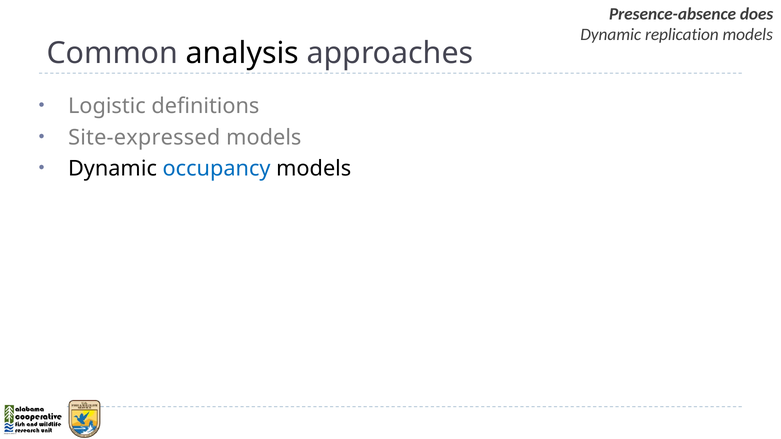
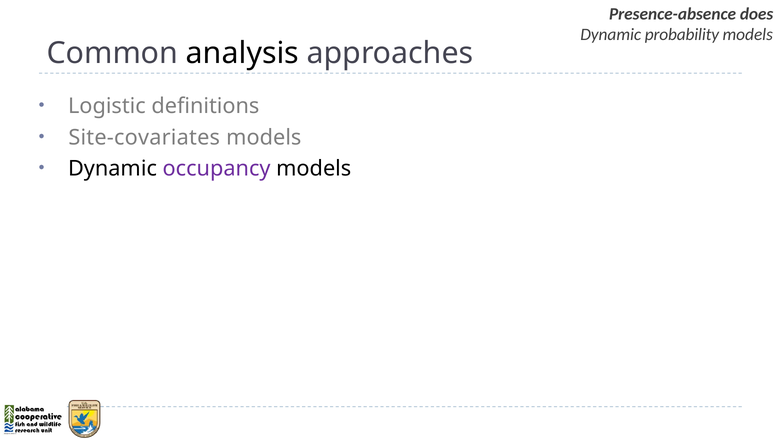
replication: replication -> probability (682, 35)
Site-expressed: Site-expressed -> Site-covariates (144, 138)
occupancy colour: blue -> purple (217, 169)
